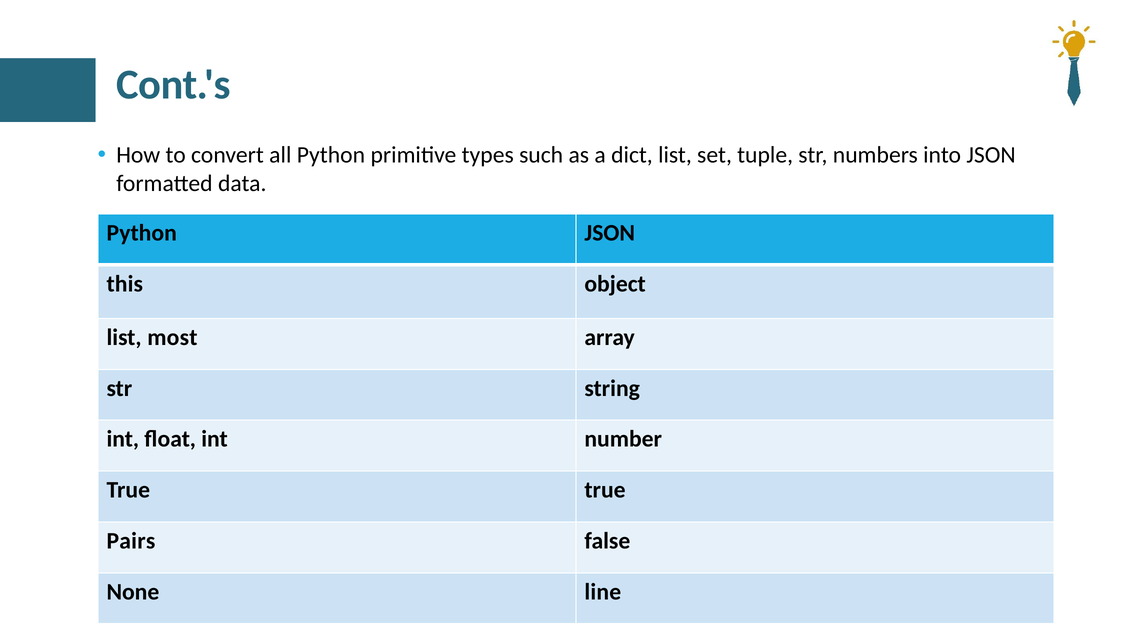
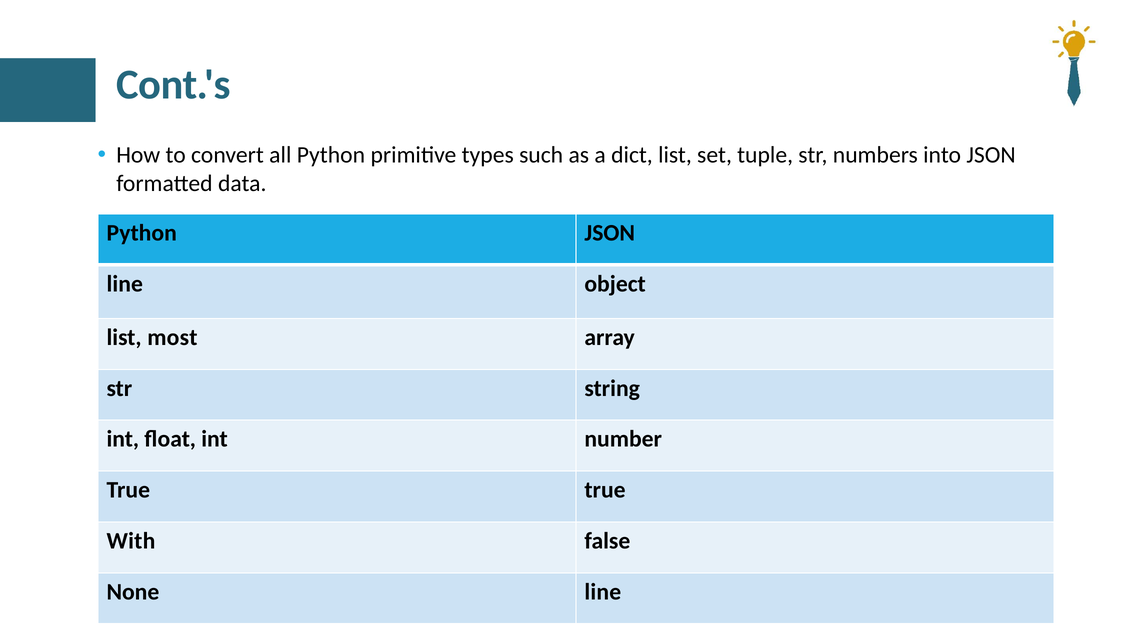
this: this -> line (125, 284)
Pairs: Pairs -> With (131, 541)
